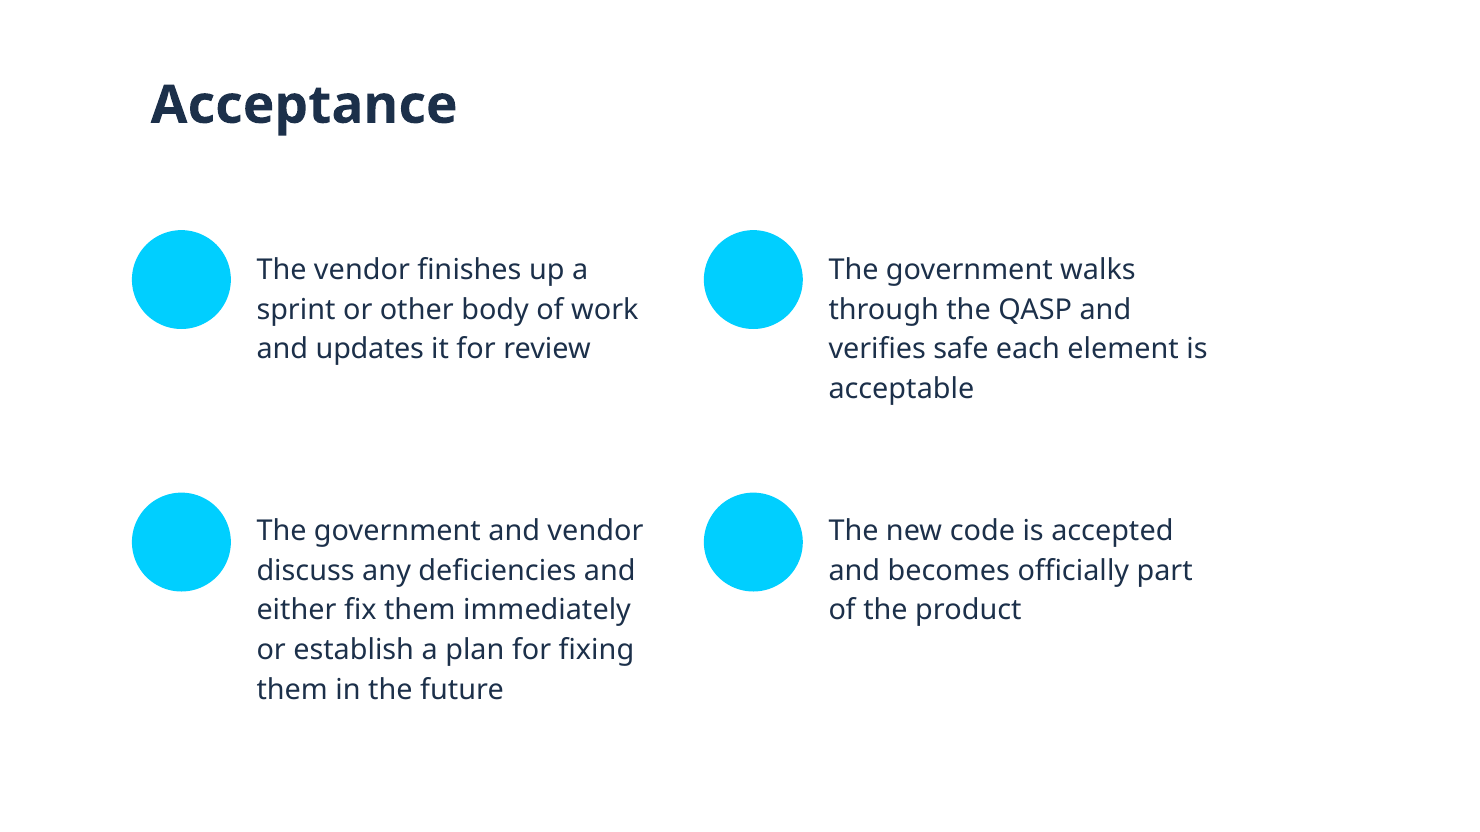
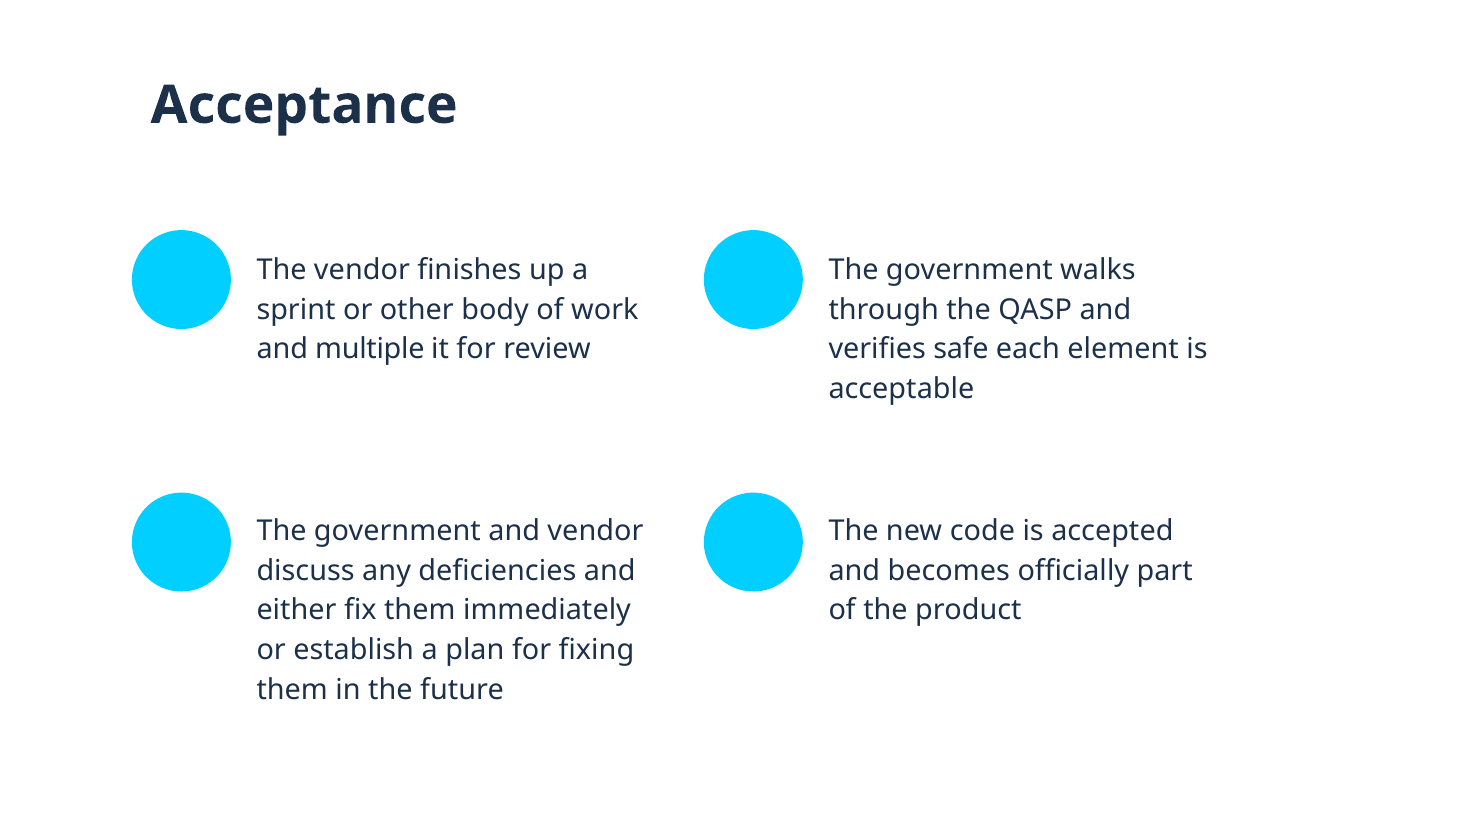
updates: updates -> multiple (370, 349)
